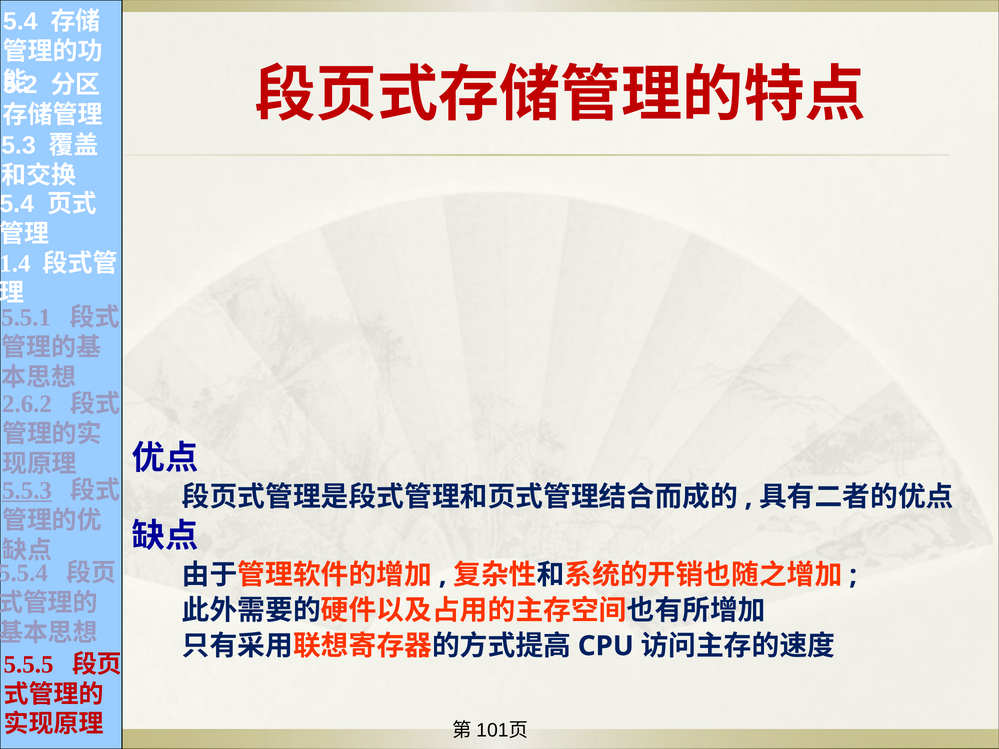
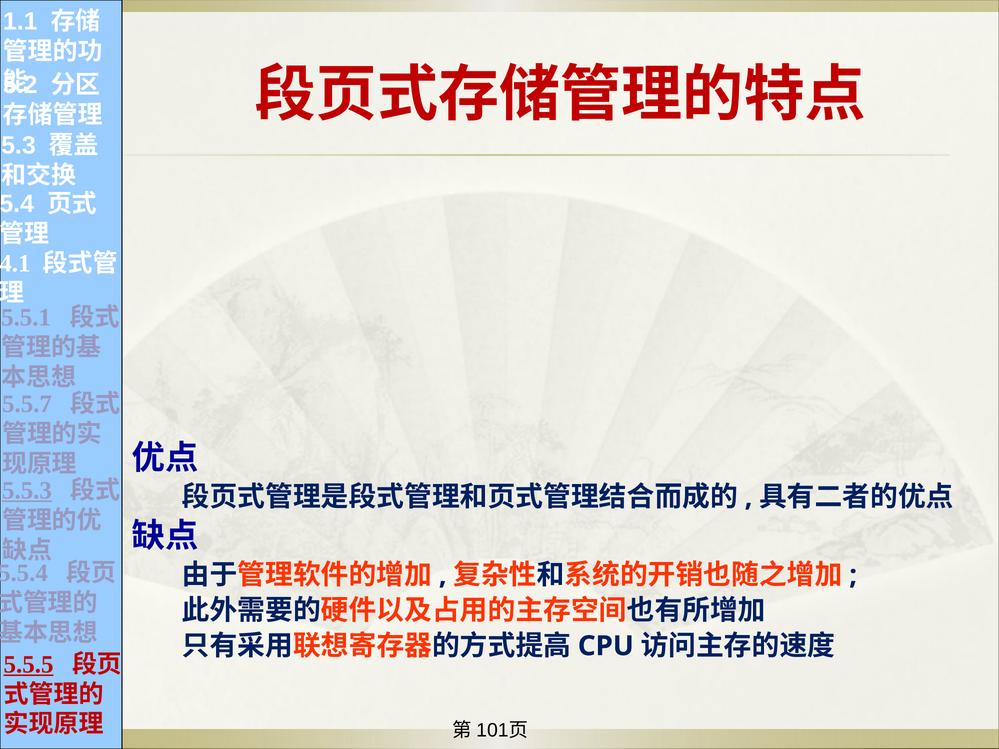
5.4: 5.4 -> 1.1 (20, 22)
1.4: 1.4 -> 4.1 (15, 263)
2.6.2: 2.6.2 -> 5.5.7 (27, 404)
5.5.5 underline: none -> present (29, 665)
